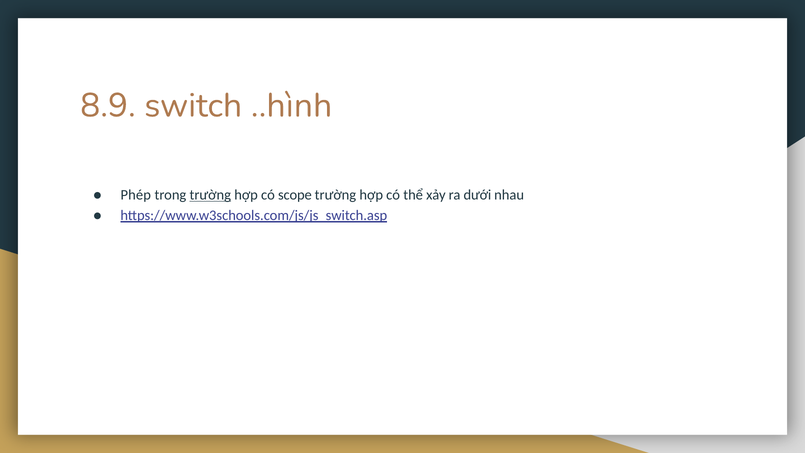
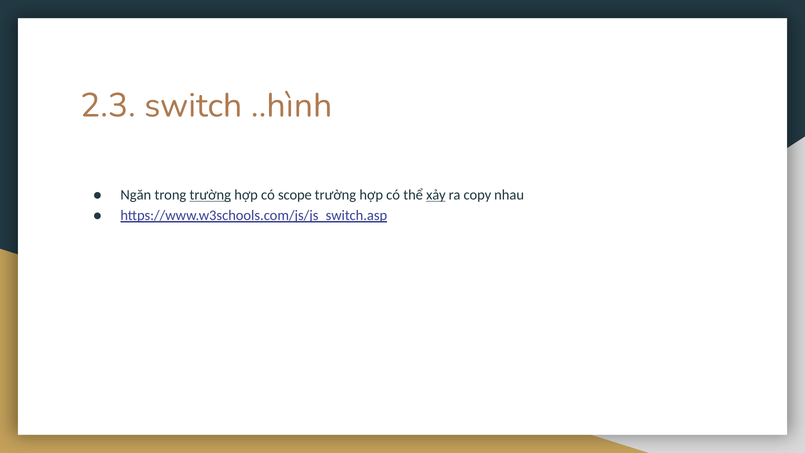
8.9: 8.9 -> 2.3 (108, 105)
Phép: Phép -> Ngăn (136, 195)
xảy underline: none -> present (436, 195)
dưới: dưới -> copy (477, 195)
